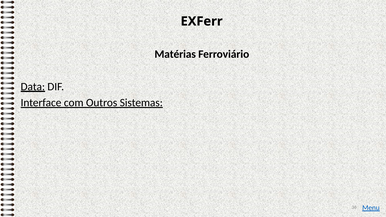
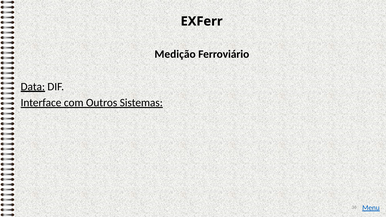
Matérias: Matérias -> Medição (175, 54)
